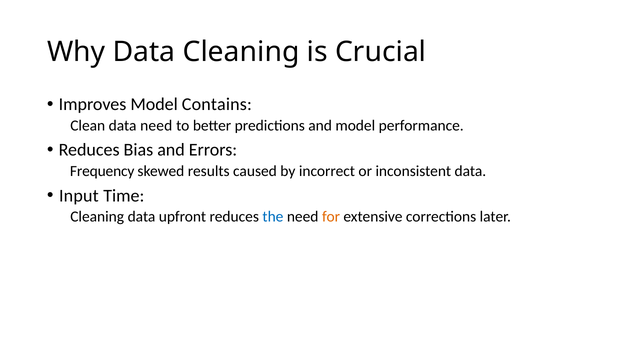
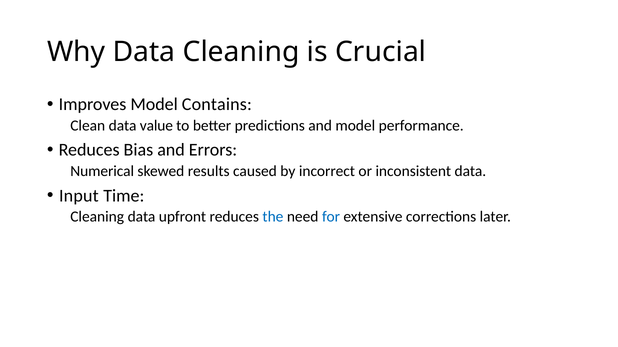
data need: need -> value (156, 126)
Frequency: Frequency -> Numerical (102, 172)
for colour: orange -> blue (331, 217)
